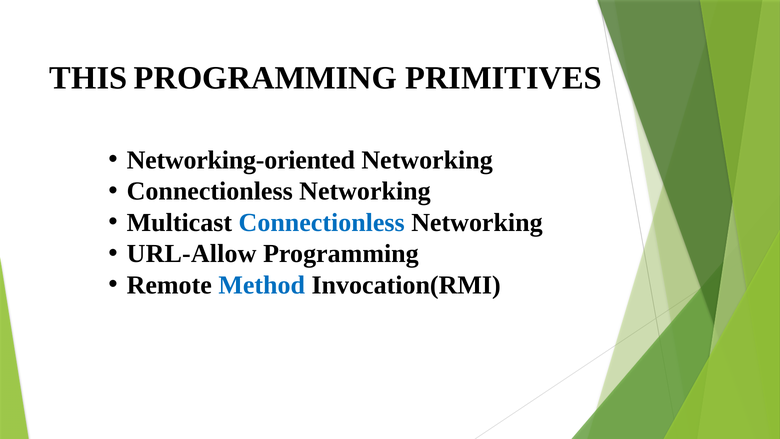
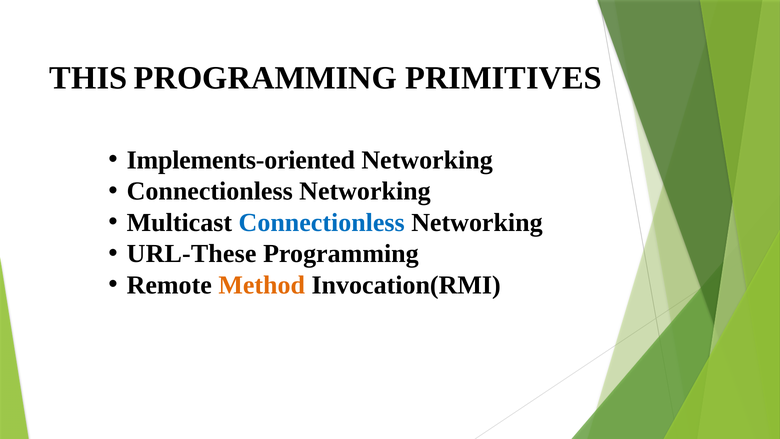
Networking-oriented: Networking-oriented -> Implements-oriented (241, 160)
URL-Allow: URL-Allow -> URL-These (192, 254)
Method colour: blue -> orange (262, 285)
